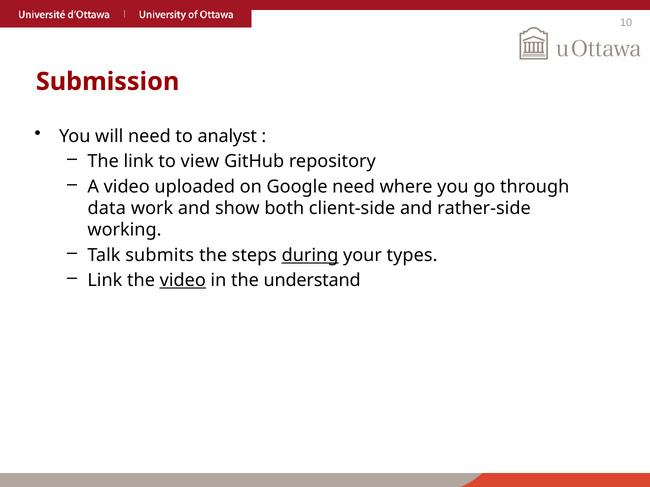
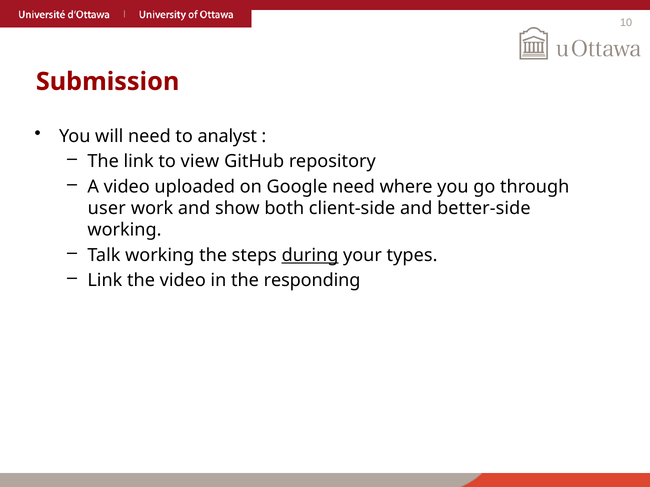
data: data -> user (107, 208)
rather-side: rather-side -> better-side (484, 208)
Talk submits: submits -> working (160, 255)
video underline: present -> none (183, 281)
understand: understand -> responding (312, 281)
